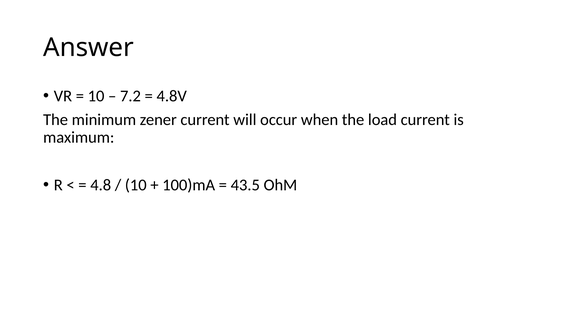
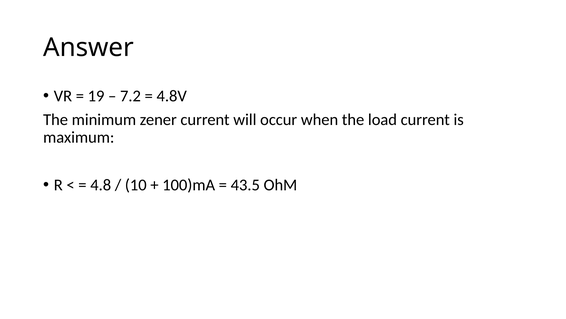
10: 10 -> 19 (96, 96)
